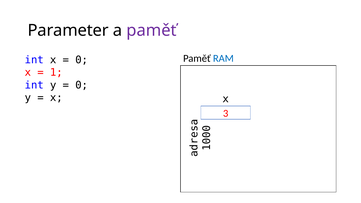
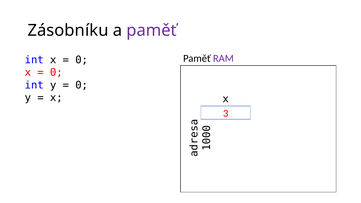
Parameter: Parameter -> Zásobníku (68, 30)
RAM colour: blue -> purple (223, 58)
1: 1 -> 0 (56, 72)
